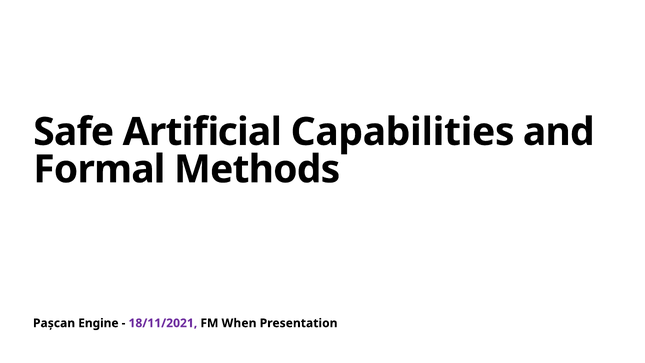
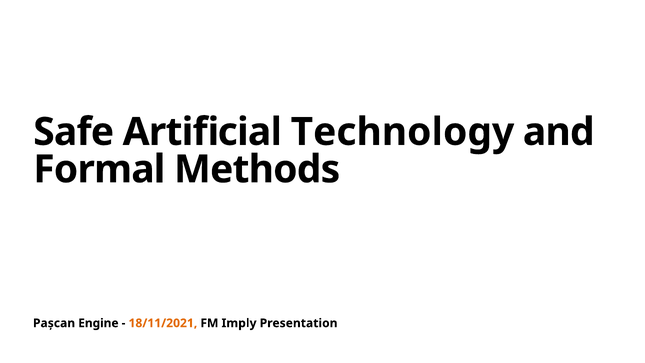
Capabilities: Capabilities -> Technology (402, 132)
18/11/2021 colour: purple -> orange (163, 323)
When: When -> Imply (239, 323)
